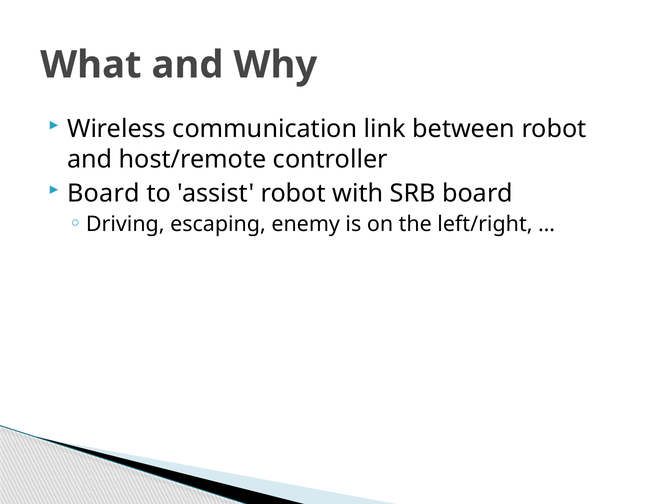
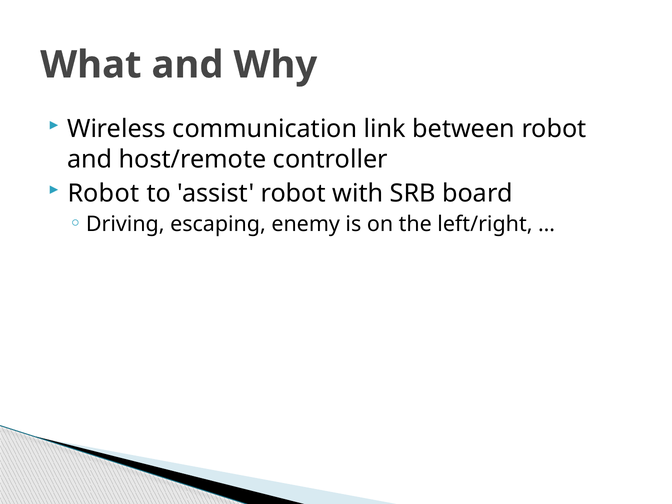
Board: Board -> Robot (103, 193)
